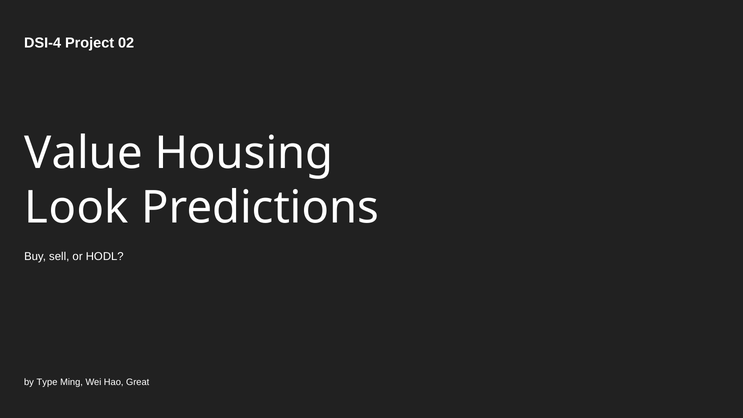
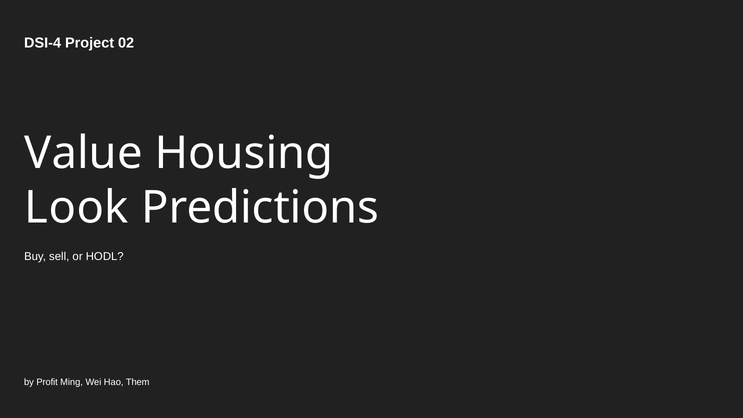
Type: Type -> Profit (47, 382)
Great: Great -> Them (138, 382)
